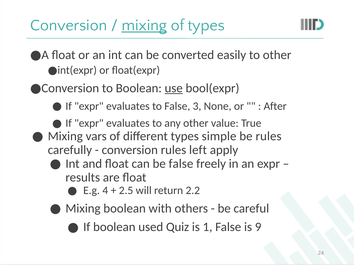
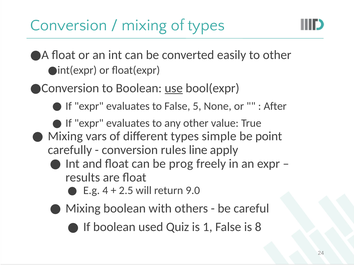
mixing underline: present -> none (144, 25)
3: 3 -> 5 (197, 106)
be rules: rules -> point (269, 136)
left: left -> line (198, 150)
be false: false -> prog (181, 164)
2.2: 2.2 -> 9.0 (193, 191)
9: 9 -> 8 (258, 227)
